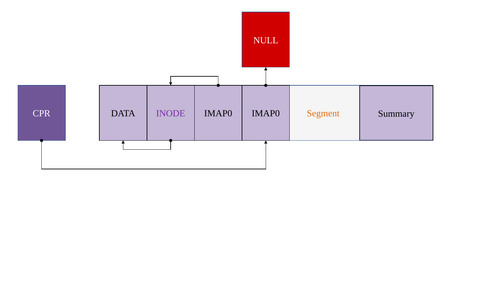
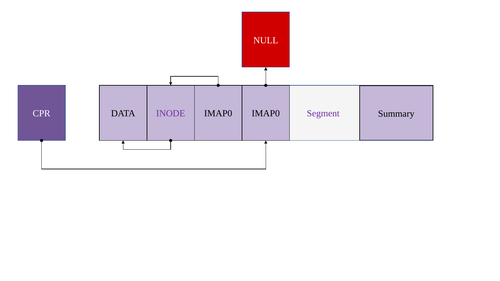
Segment colour: orange -> purple (323, 114)
